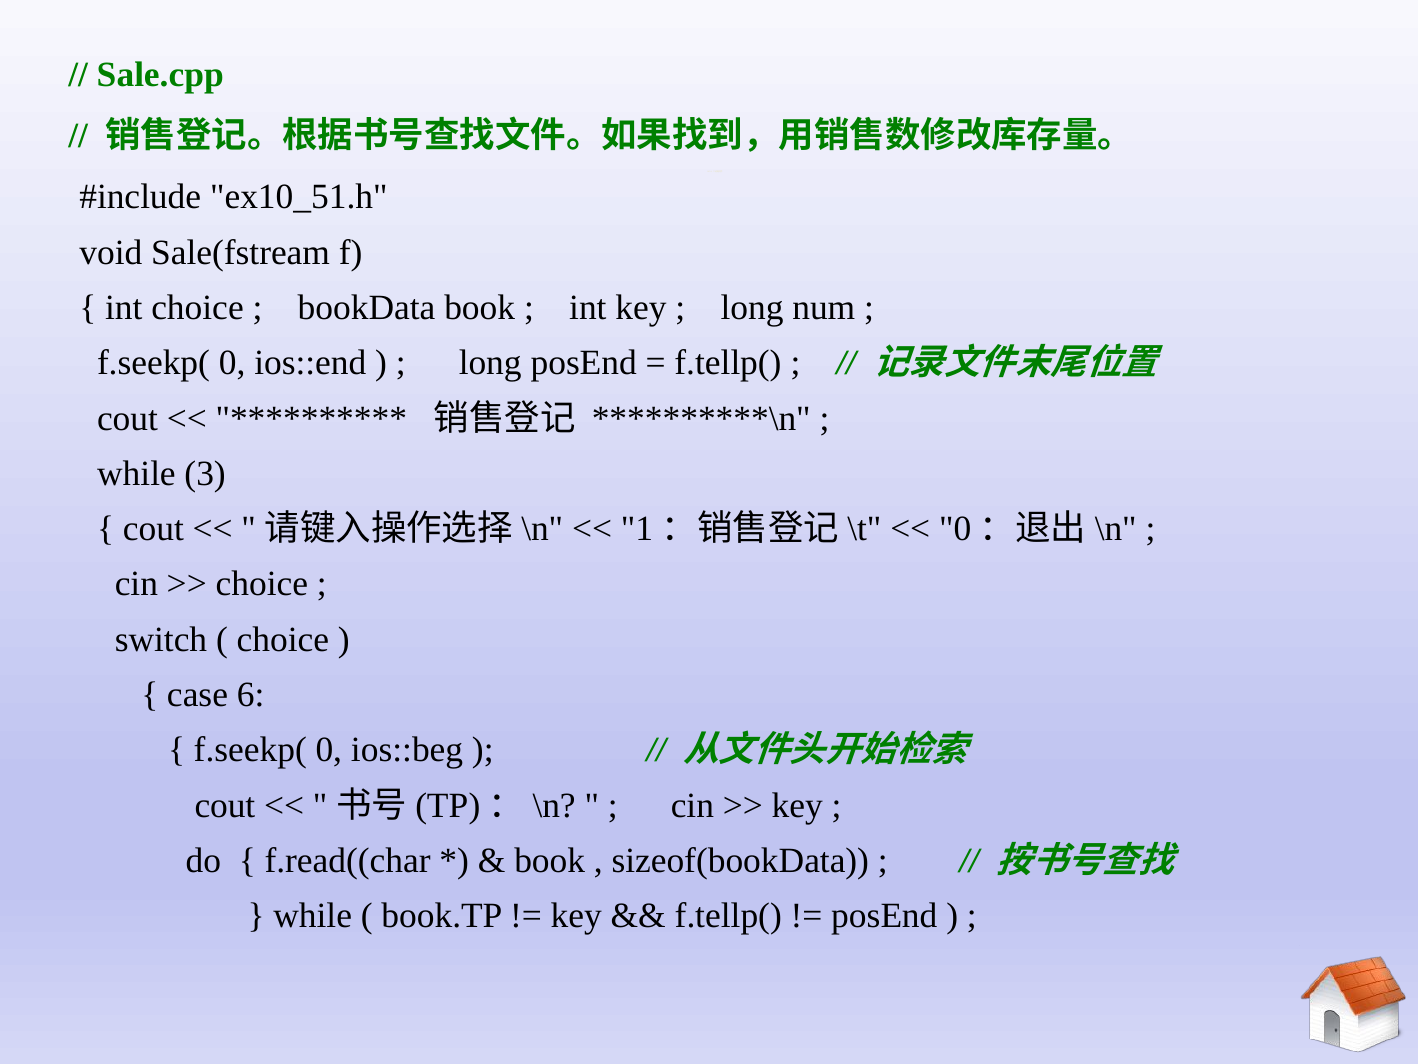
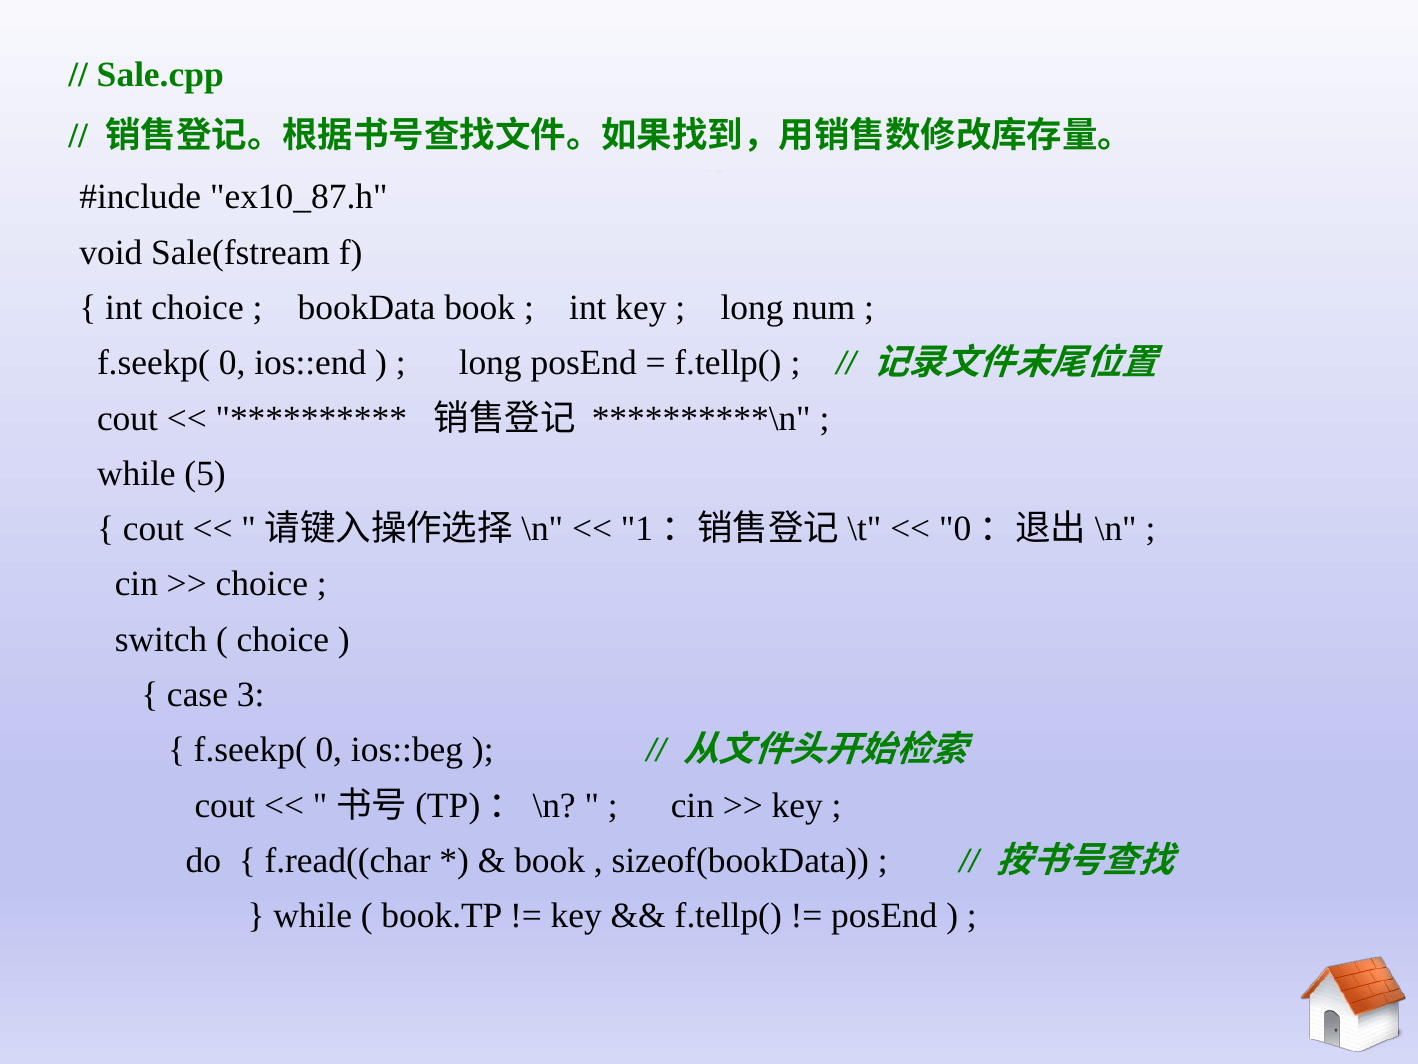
ex10_51.h: ex10_51.h -> ex10_87.h (299, 197)
3: 3 -> 5 (205, 473)
6: 6 -> 3 (251, 694)
